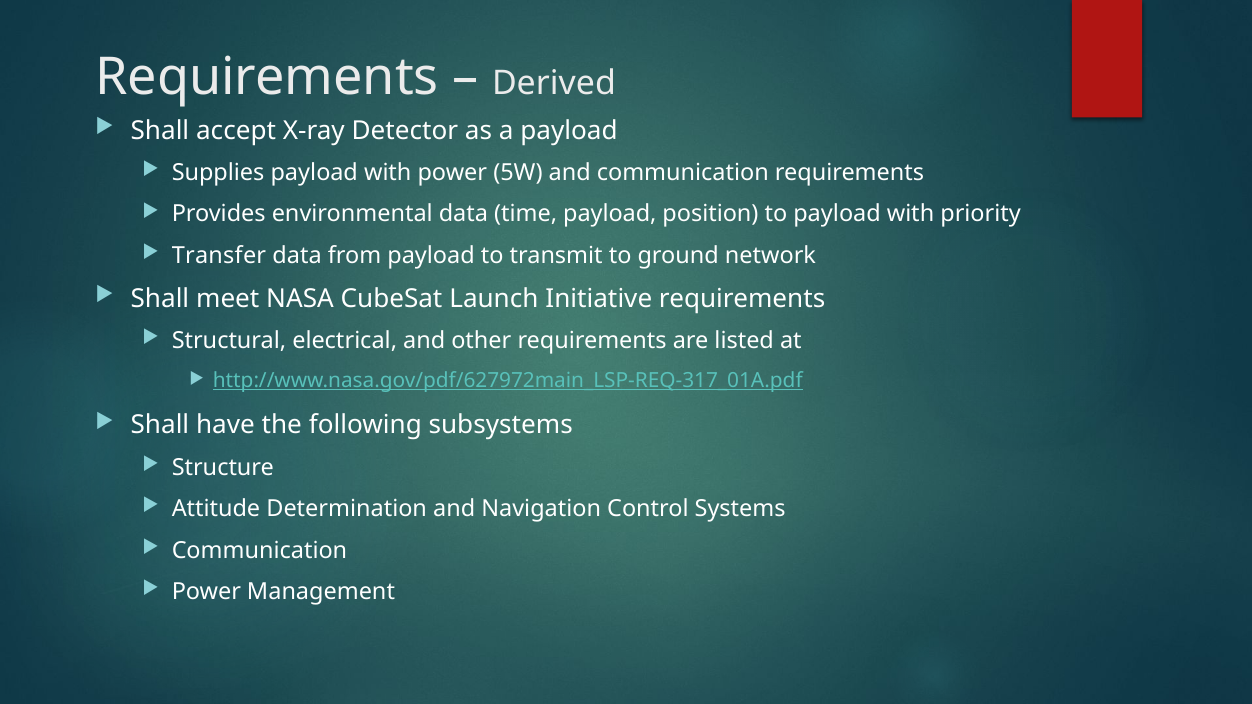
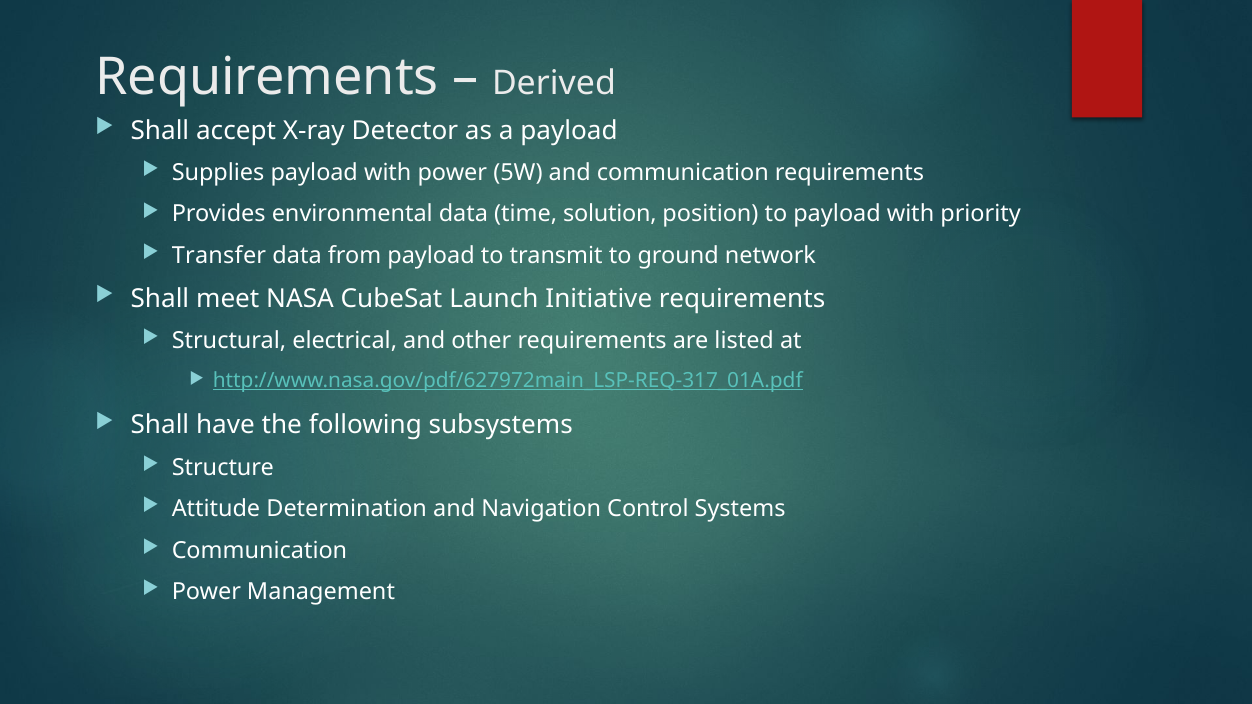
time payload: payload -> solution (610, 214)
